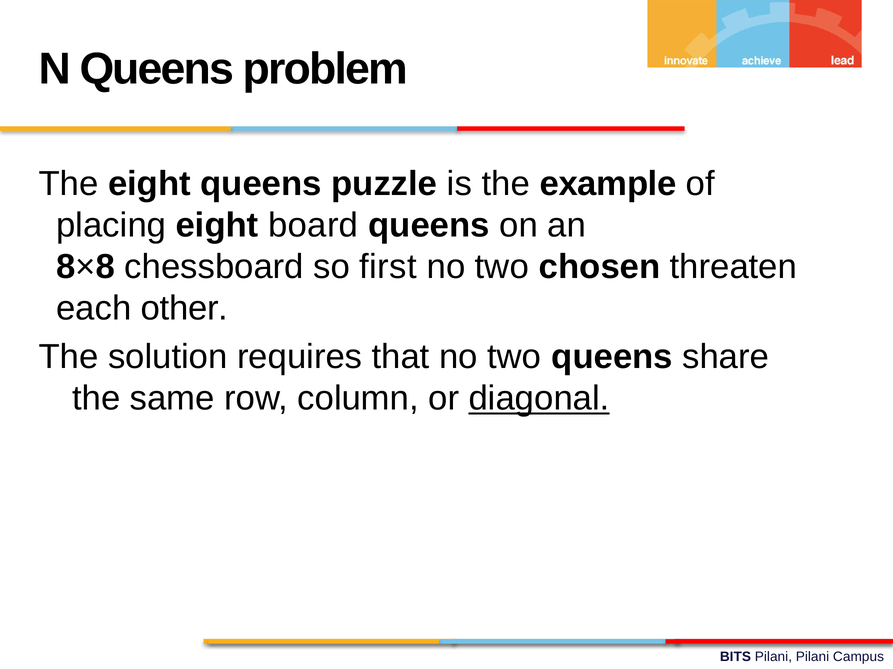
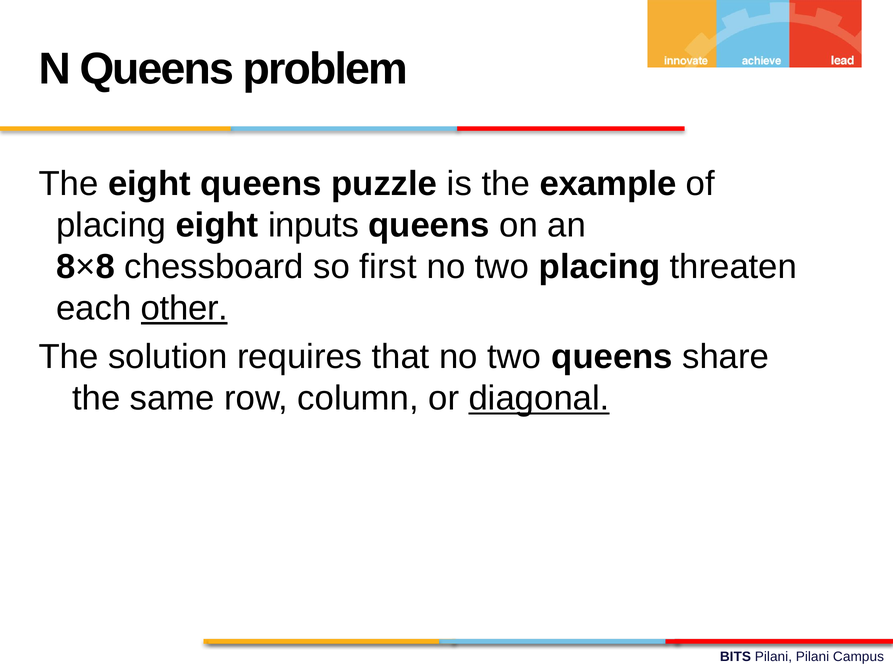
board: board -> inputs (314, 226)
two chosen: chosen -> placing (600, 267)
other underline: none -> present (184, 309)
